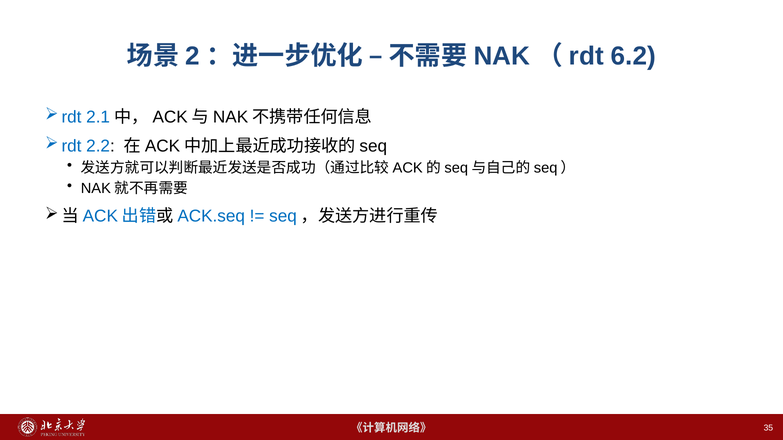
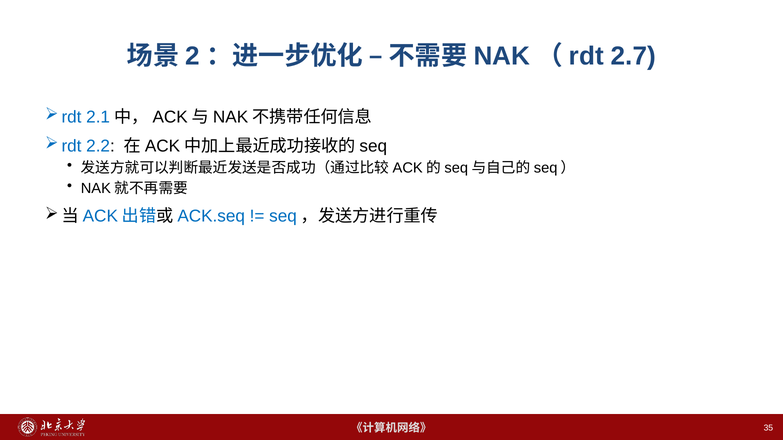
6.2: 6.2 -> 2.7 (633, 56)
